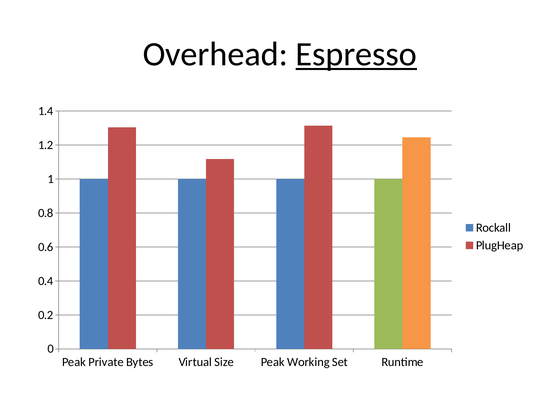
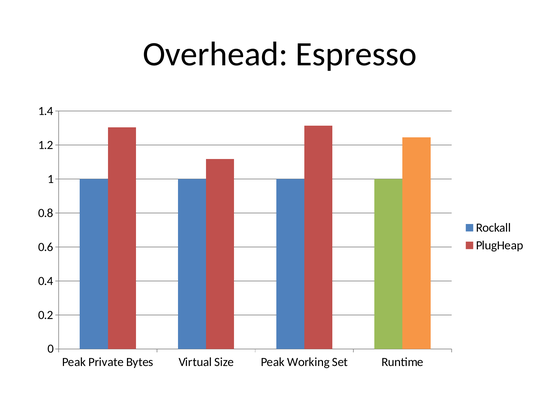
Espresso underline: present -> none (356, 54)
